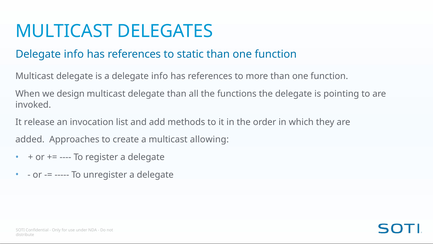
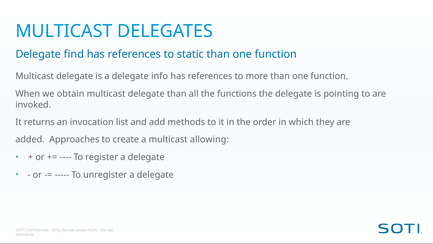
info: info -> find (74, 54)
design: design -> obtain (71, 94)
release: release -> returns (39, 122)
